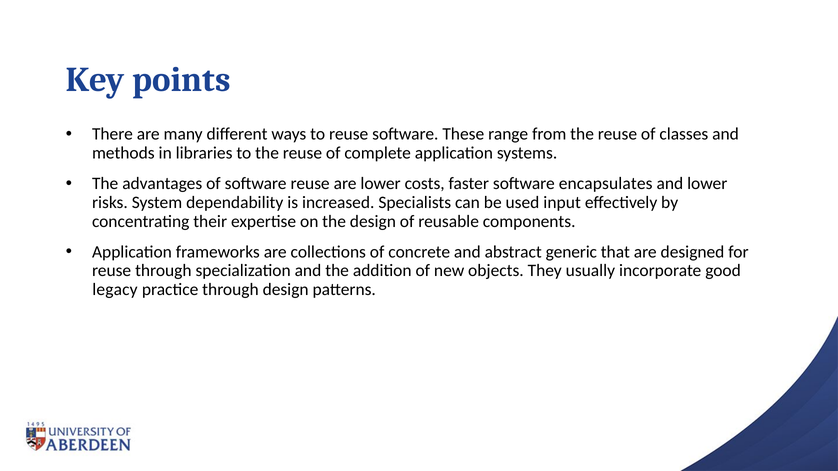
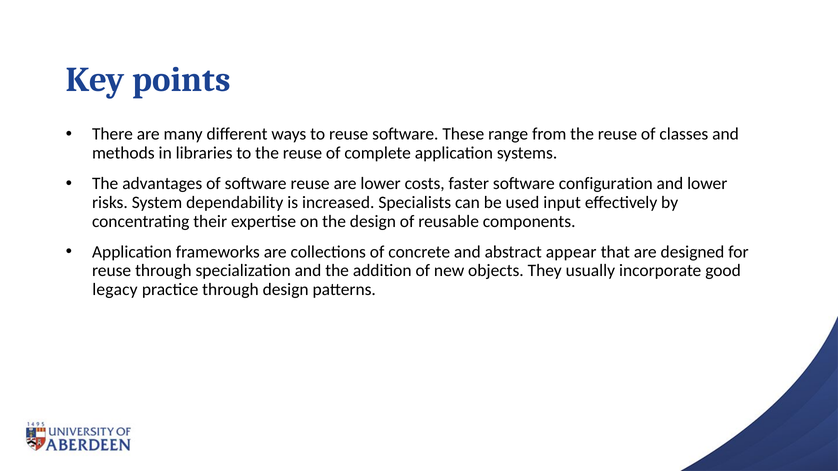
encapsulates: encapsulates -> configuration (606, 184)
generic: generic -> appear (571, 252)
